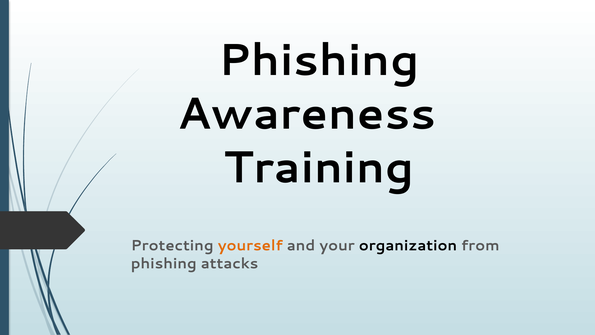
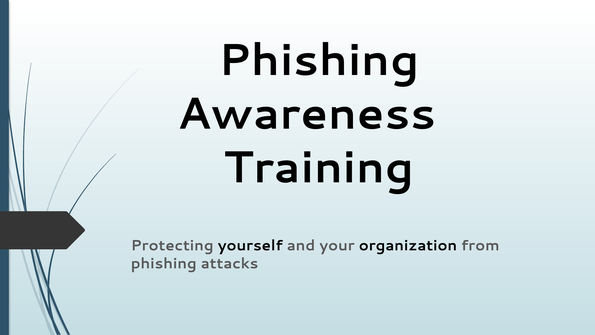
yourself colour: orange -> black (250, 245)
